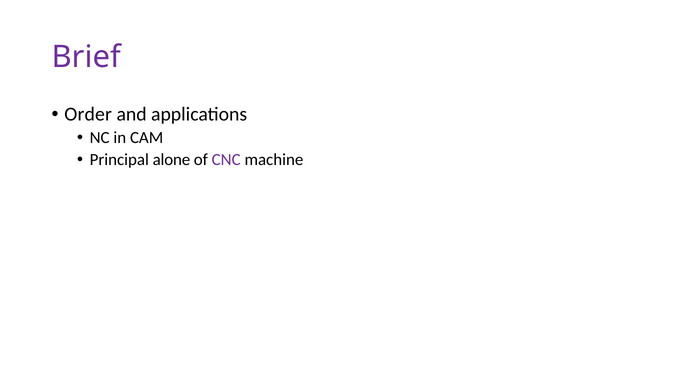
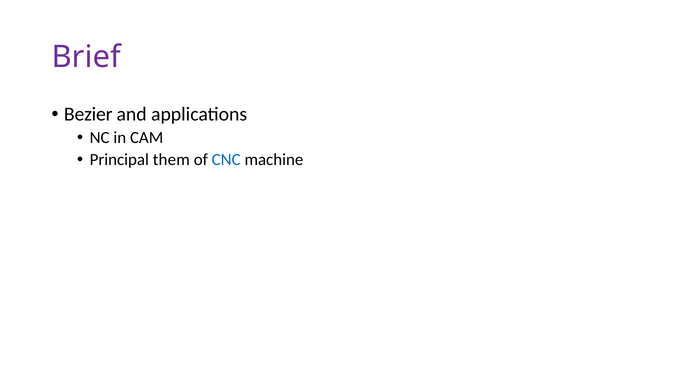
Order: Order -> Bezier (88, 114)
alone: alone -> them (171, 160)
CNC colour: purple -> blue (226, 160)
